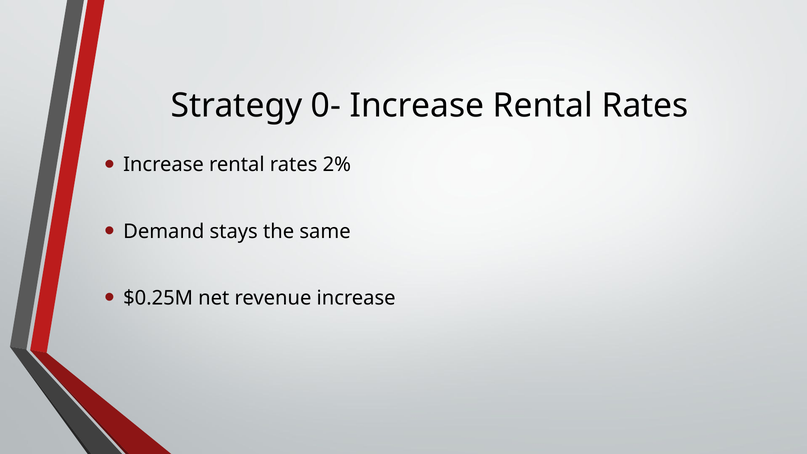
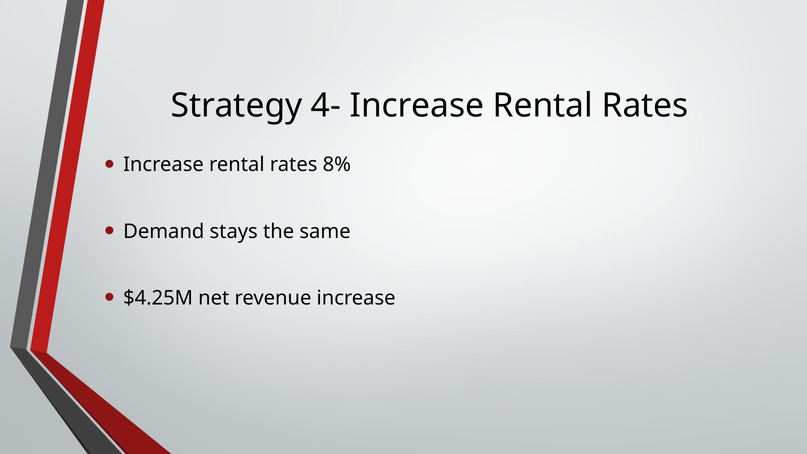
0-: 0- -> 4- (326, 106)
2%: 2% -> 8% (337, 165)
$0.25M: $0.25M -> $4.25M (158, 298)
